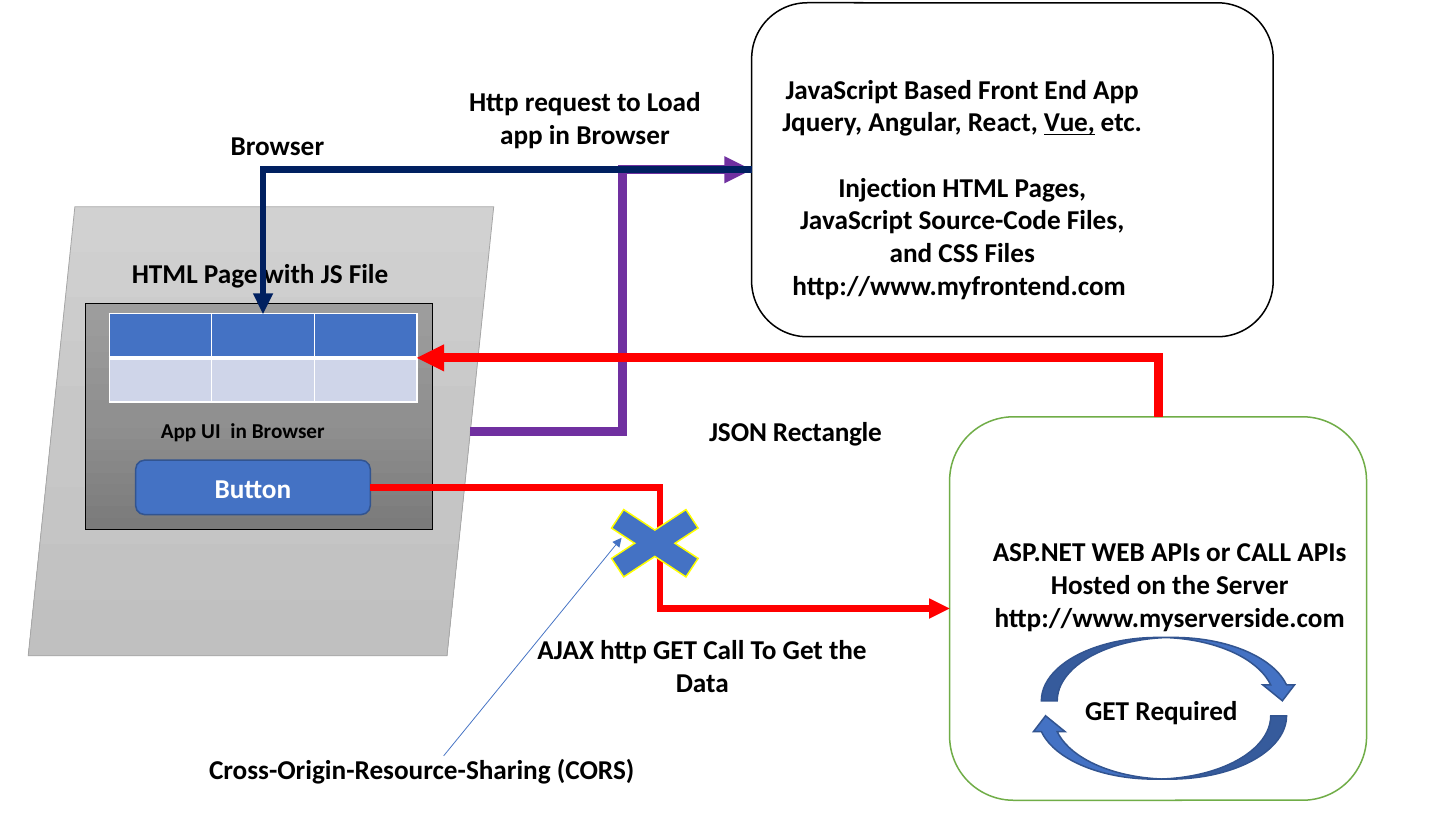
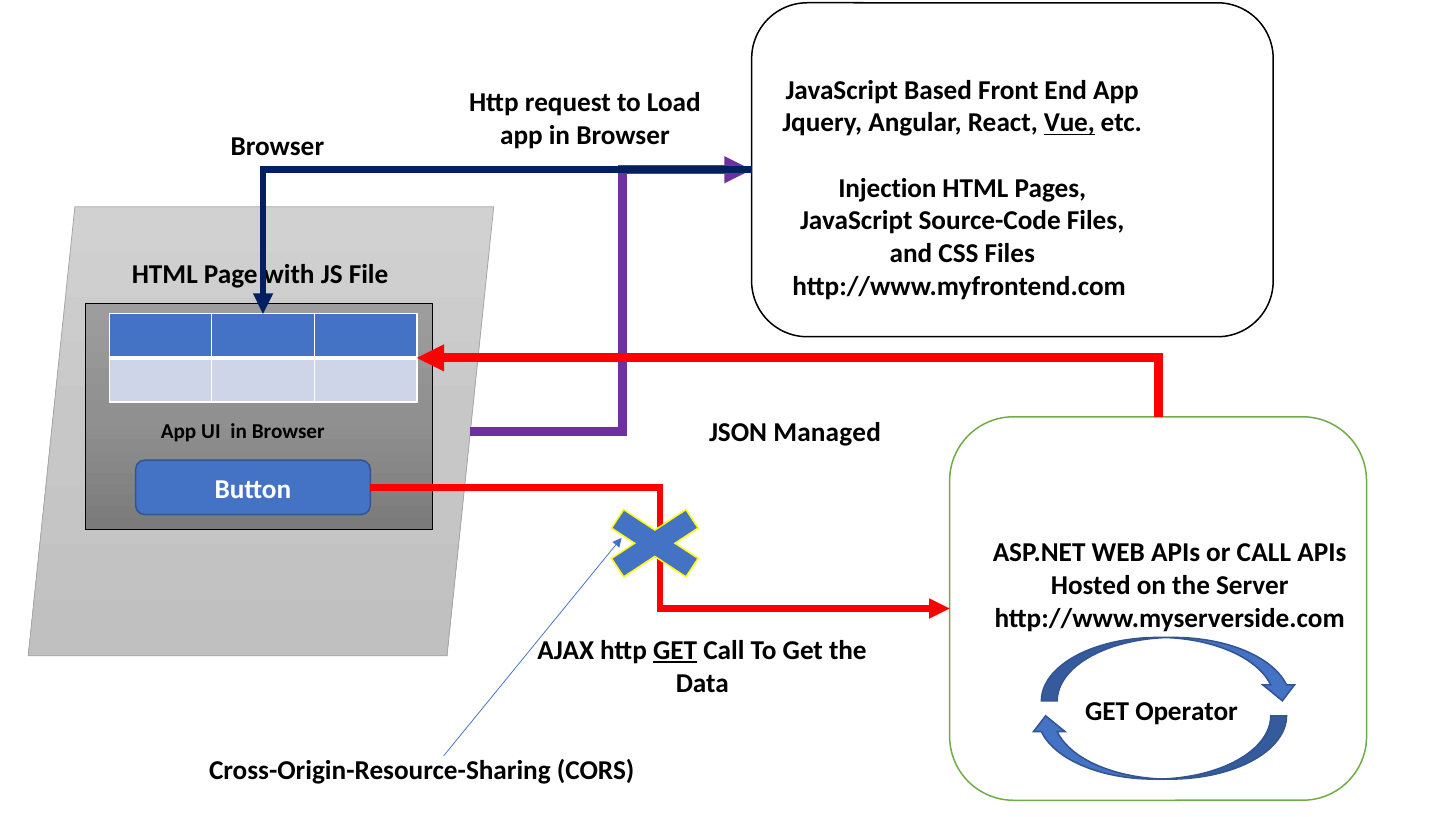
Rectangle: Rectangle -> Managed (827, 432)
GET underline: none -> present (675, 651)
Required: Required -> Operator (1186, 712)
